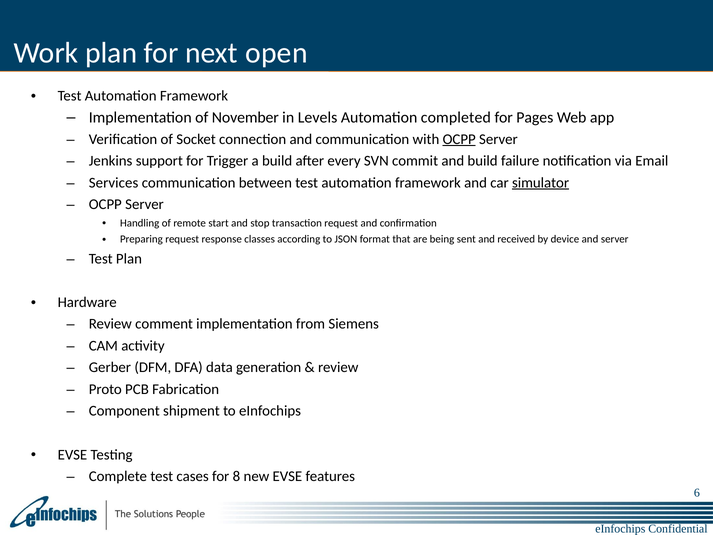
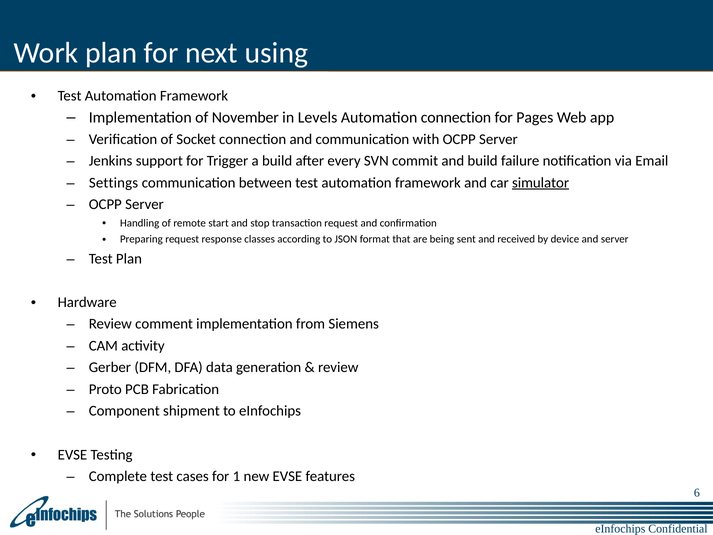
open: open -> using (276, 53)
Automation completed: completed -> connection (456, 118)
OCPP underline: present -> none (459, 139)
Services: Services -> Settings (114, 183)
8: 8 -> 1 (236, 476)
